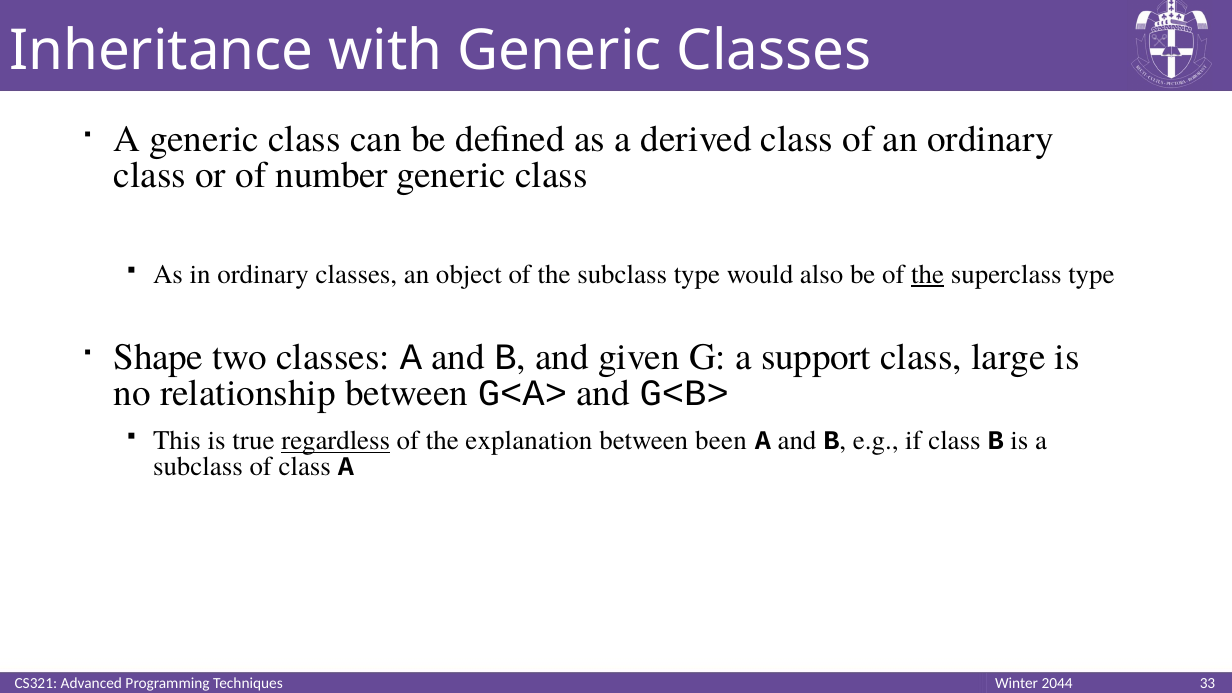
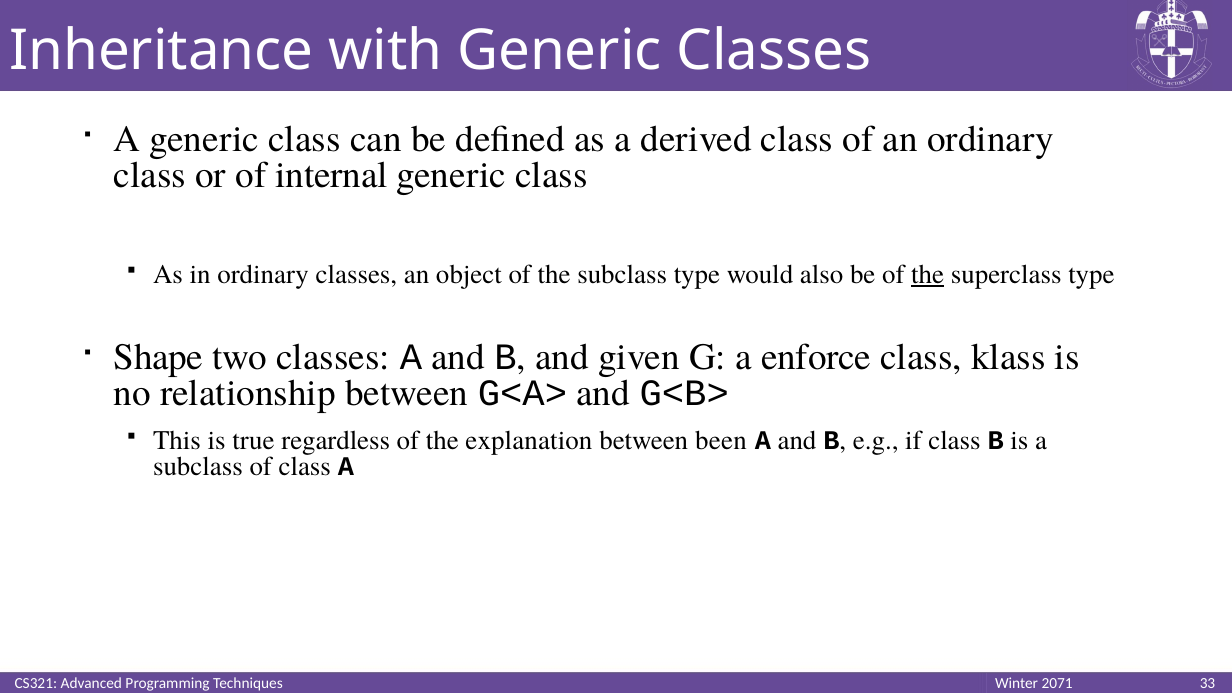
number: number -> internal (332, 175)
support: support -> enforce (816, 357)
large: large -> klass (1008, 357)
regardless underline: present -> none (336, 441)
2044: 2044 -> 2071 (1057, 684)
